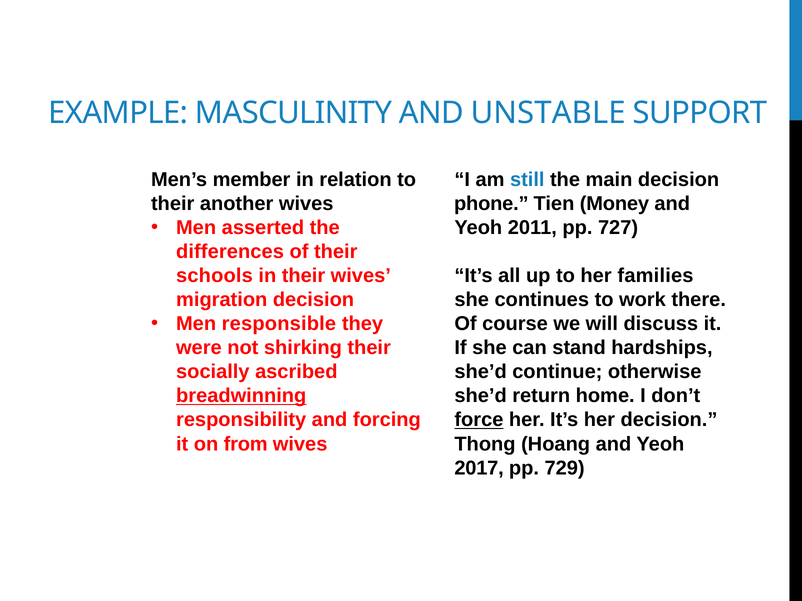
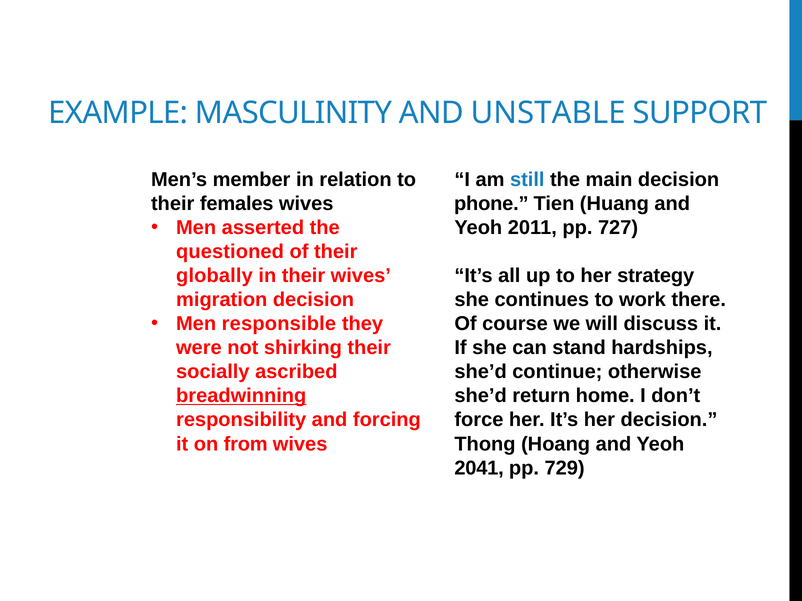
another: another -> females (237, 204)
Money: Money -> Huang (614, 204)
differences: differences -> questioned (230, 252)
schools: schools -> globally (214, 276)
families: families -> strategy (656, 276)
force underline: present -> none (479, 420)
2017: 2017 -> 2041 (479, 468)
